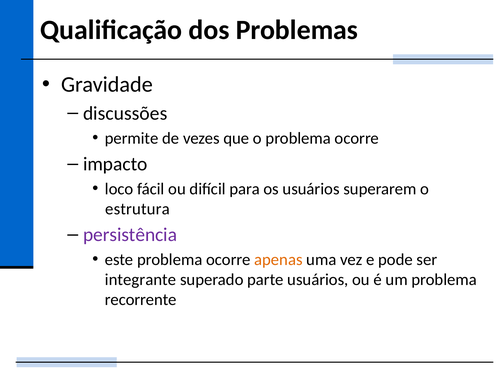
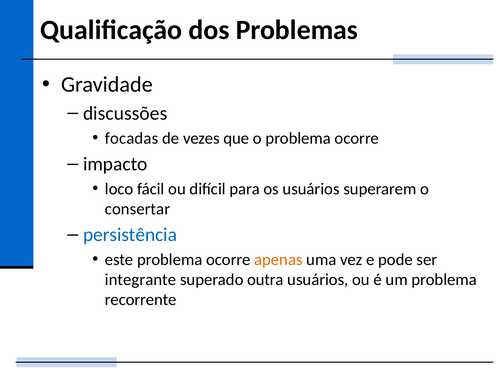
permite: permite -> focadas (132, 138)
estrutura: estrutura -> consertar (138, 209)
persistência colour: purple -> blue (130, 235)
parte: parte -> outra (265, 279)
